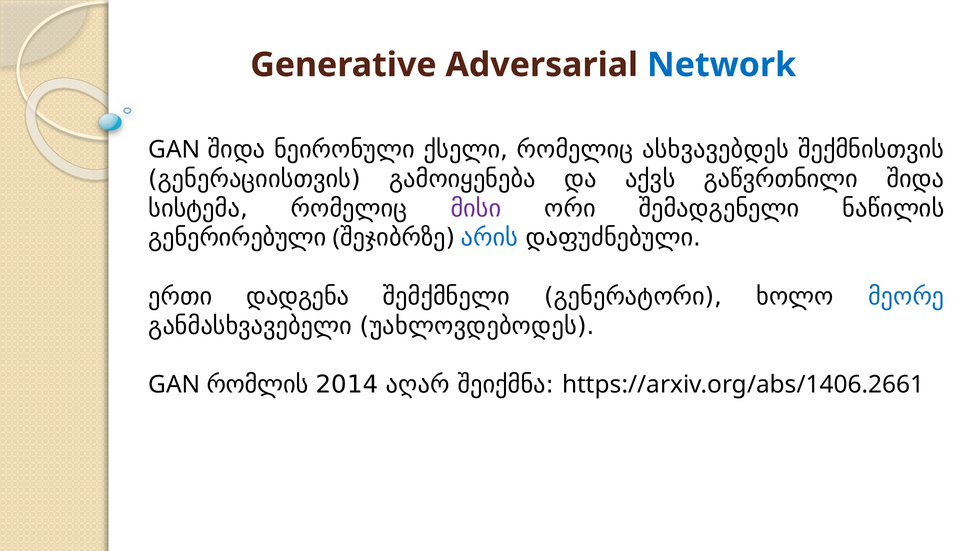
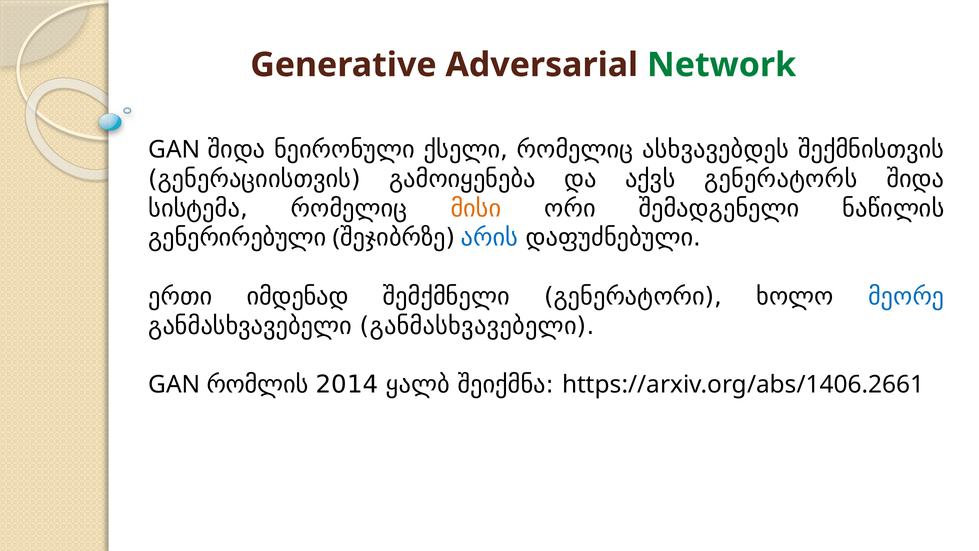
Network colour: blue -> green (722, 65)
გაწვრთნილი: გაწვრთნილი -> გენერატორს (781, 179)
მისი colour: purple -> orange (476, 208)
დადგენა: დადგენა -> იმდენად (298, 297)
განმასხვავებელი უახლოვდებოდეს: უახლოვდებოდეს -> განმასხვავებელი (477, 326)
აღარ: აღარ -> ყალბ (418, 385)
